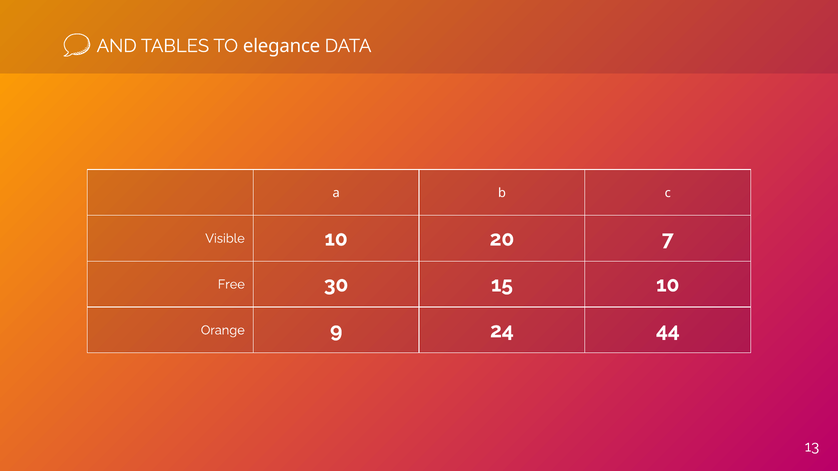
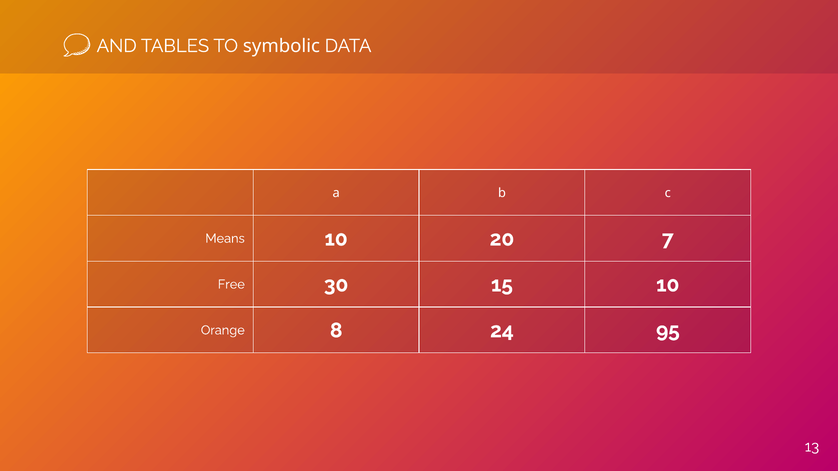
elegance: elegance -> symbolic (282, 46)
Visible: Visible -> Means (225, 239)
9: 9 -> 8 (336, 331)
44: 44 -> 95 (668, 331)
